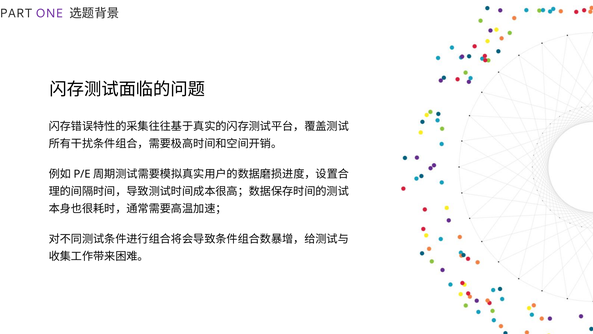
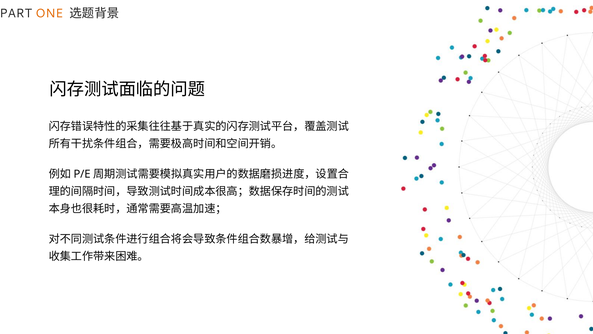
ONE colour: purple -> orange (49, 13)
